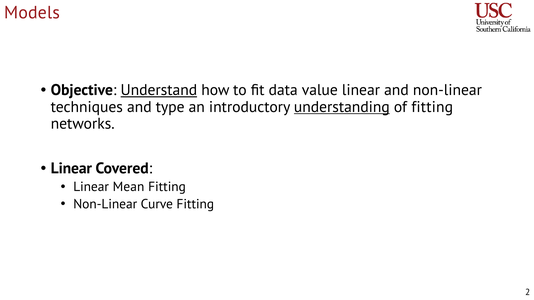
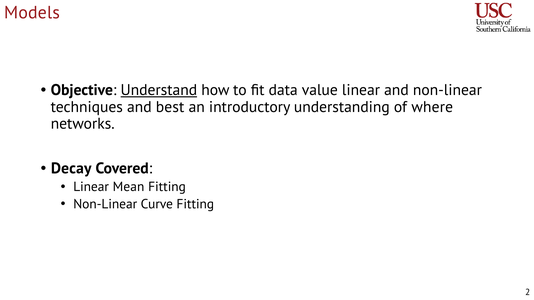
type: type -> best (170, 107)
understanding underline: present -> none (342, 107)
of fitting: fitting -> where (432, 107)
Linear: Linear -> Decay (71, 169)
